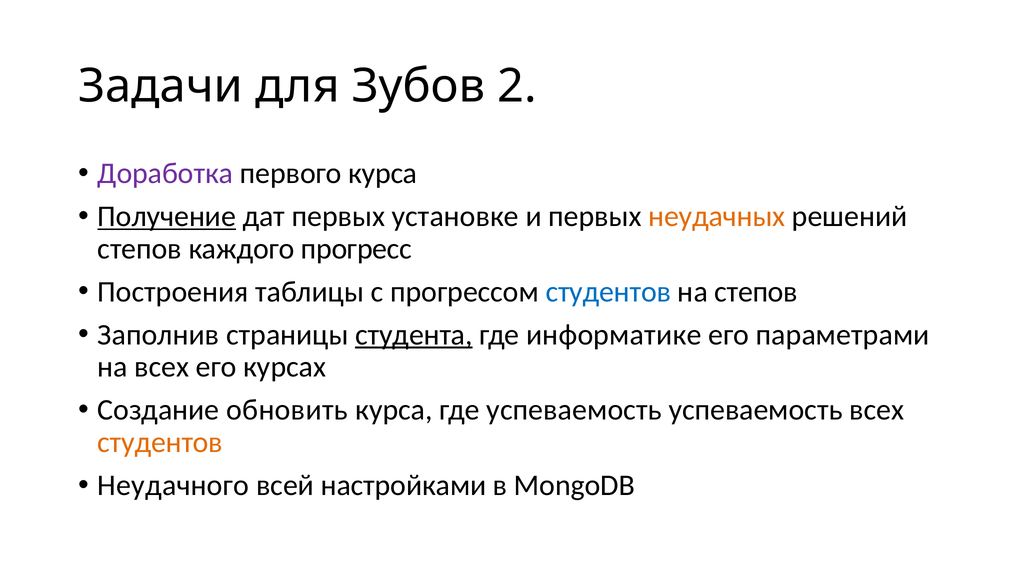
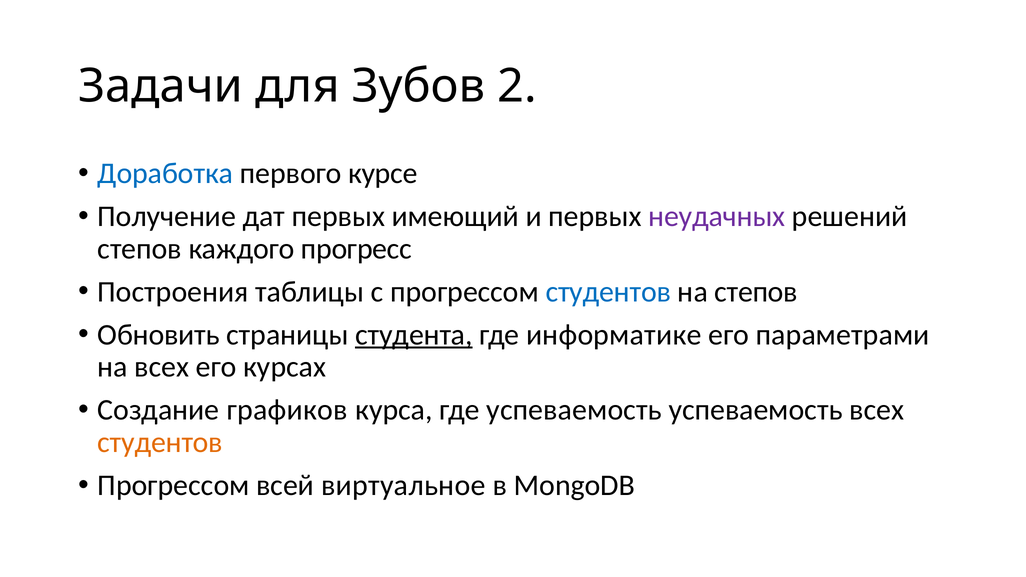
Доработка colour: purple -> blue (165, 173)
первого курса: курса -> курсе (383, 173)
Получение underline: present -> none (167, 216)
установке: установке -> имеющий (455, 216)
неудачных colour: orange -> purple (717, 216)
Заполнив: Заполнив -> Обновить (159, 335)
обновить: обновить -> графиков (287, 410)
Неудачного: Неудачного -> Прогрессом (173, 486)
настройками: настройками -> виртуальное (403, 486)
